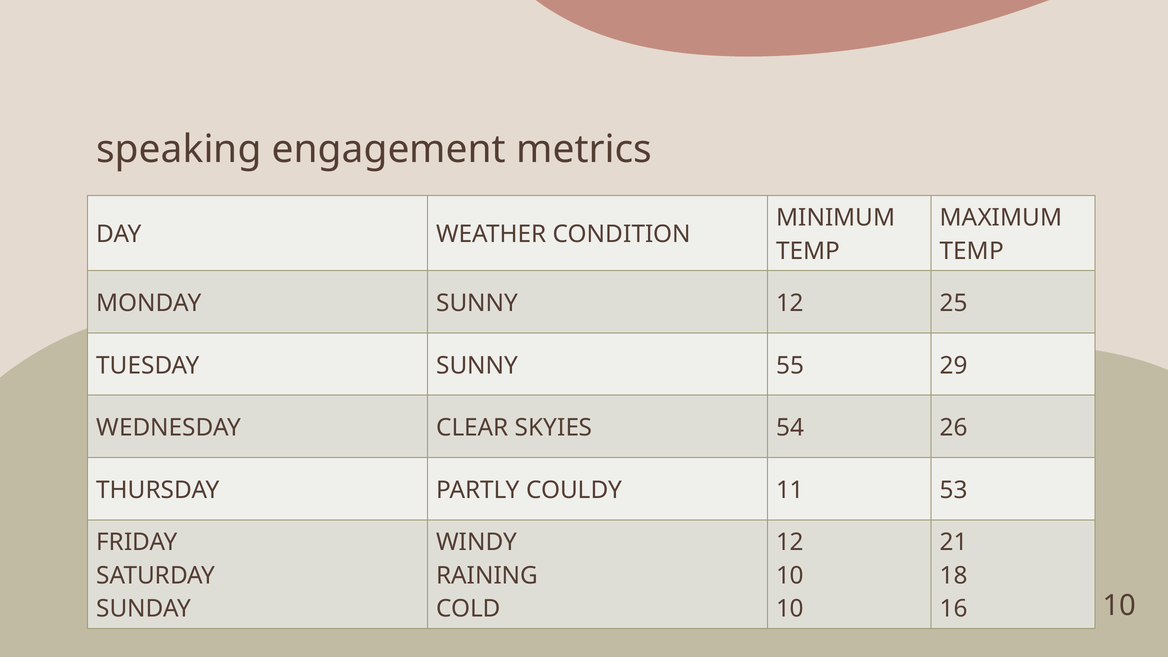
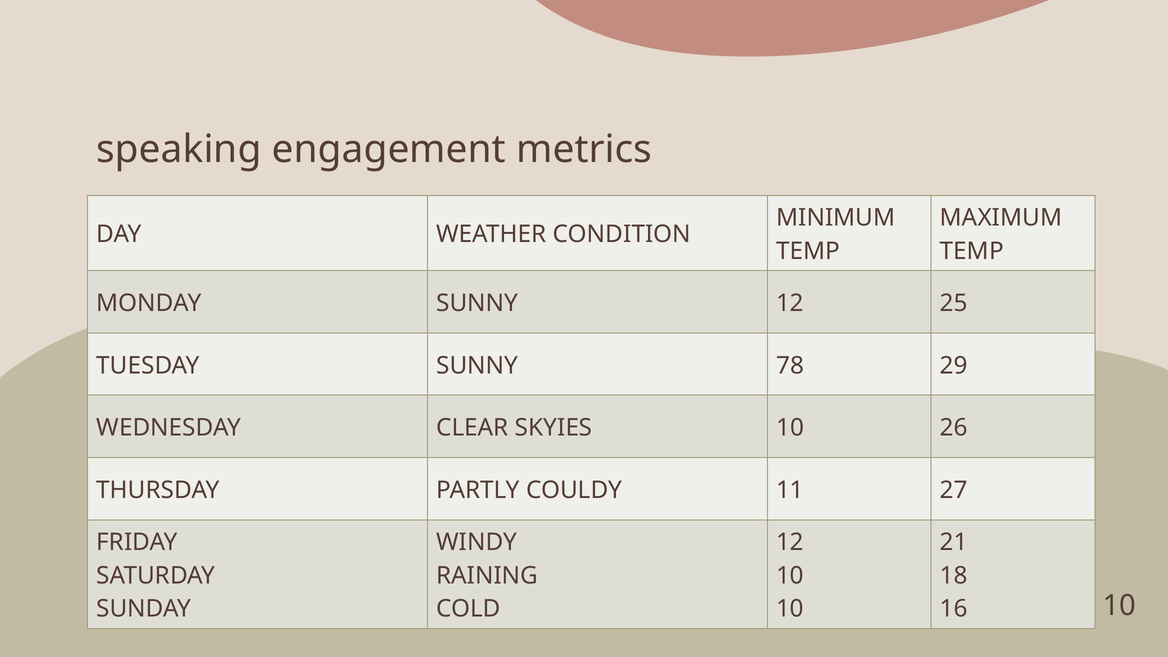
55: 55 -> 78 (790, 366)
SKYIES 54: 54 -> 10 (790, 428)
53: 53 -> 27 (954, 490)
